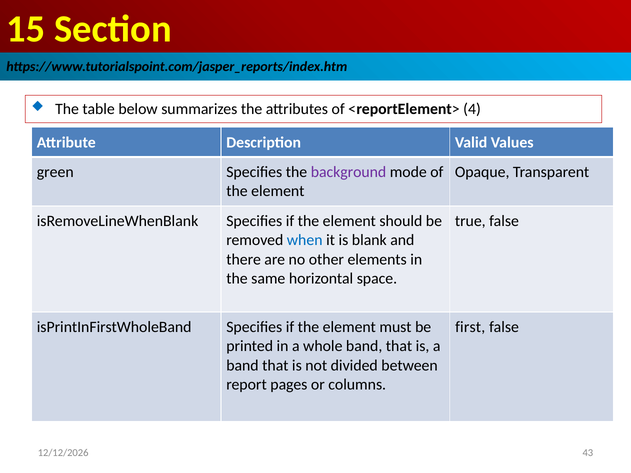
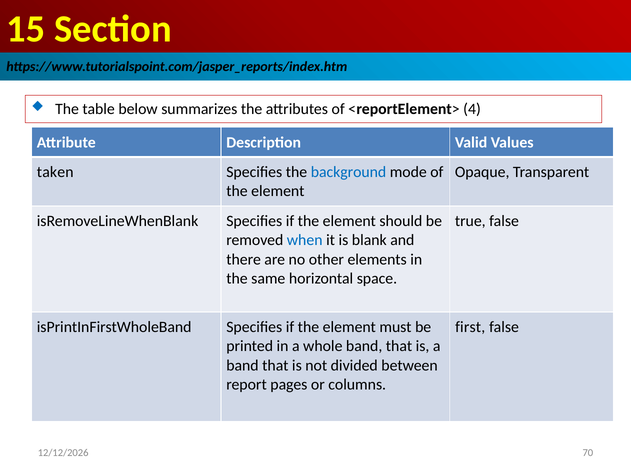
green: green -> taken (55, 172)
background colour: purple -> blue (348, 172)
43: 43 -> 70 (588, 453)
